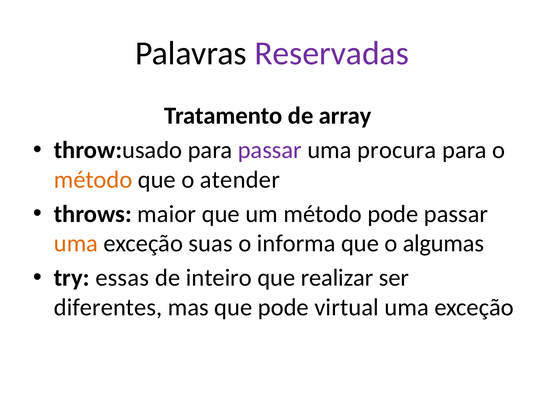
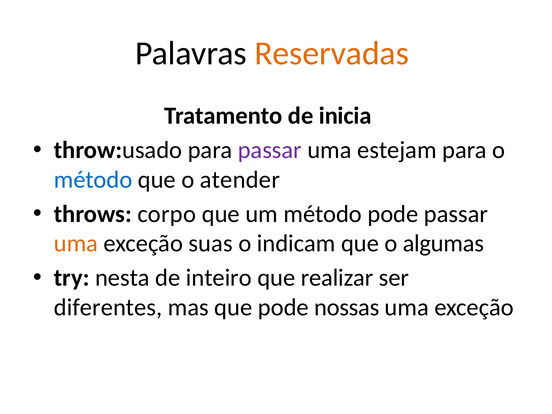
Reservadas colour: purple -> orange (332, 53)
array: array -> inicia (345, 116)
procura: procura -> estejam (397, 150)
método colour: orange -> blue (93, 180)
maior: maior -> corpo (167, 214)
informa: informa -> indicam (296, 244)
essas: essas -> nesta (122, 278)
virtual: virtual -> nossas (347, 307)
